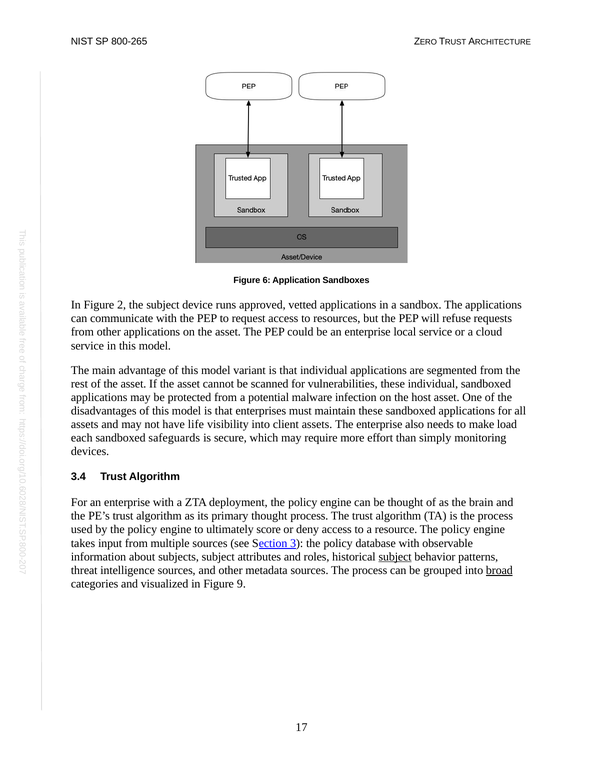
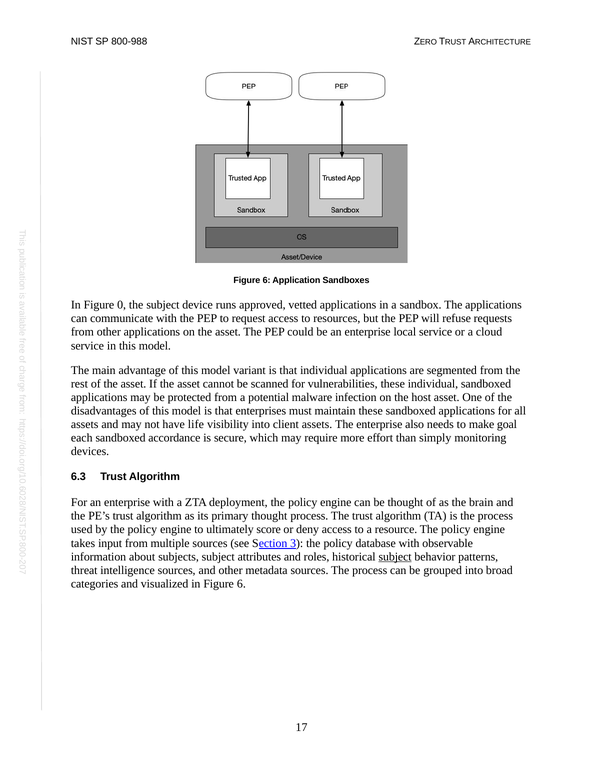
800-265: 800-265 -> 800-988 (129, 41)
Figure 2: 2 -> 0 (122, 305)
load: load -> goal (507, 424)
safeguards: safeguards -> accordance (174, 437)
3.4: 3.4 -> 6.3 (78, 476)
broad underline: present -> none (499, 570)
in Figure 9: 9 -> 6 (241, 583)
